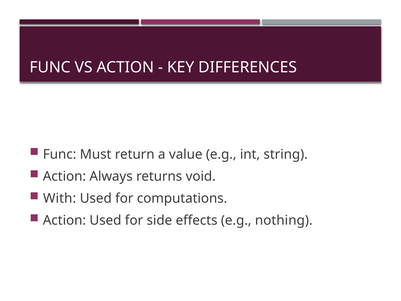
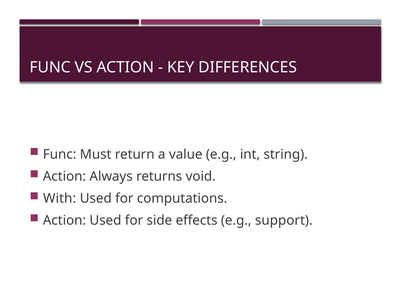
nothing: nothing -> support (284, 220)
